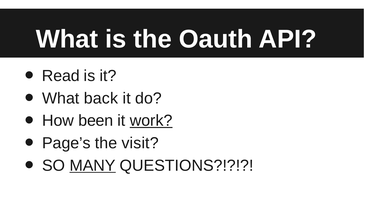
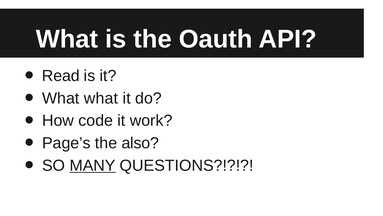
What back: back -> what (101, 98)
been: been -> code (96, 120)
work underline: present -> none (151, 120)
visit: visit -> also (140, 143)
